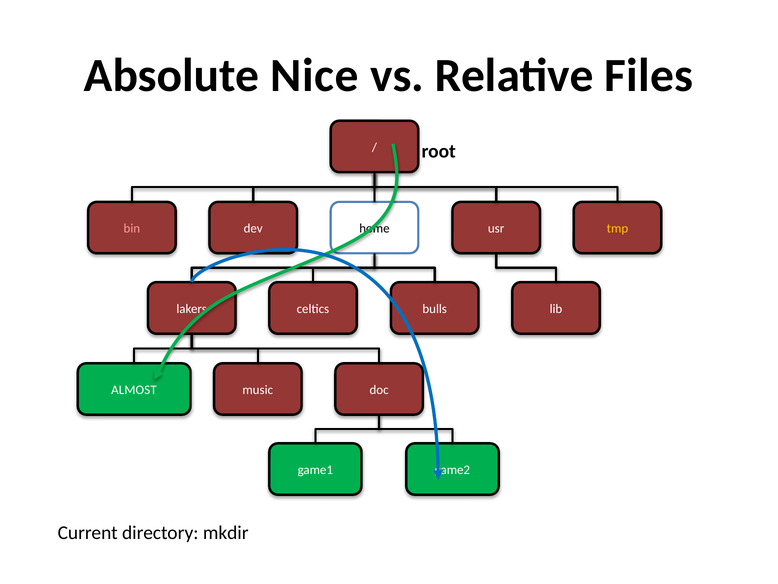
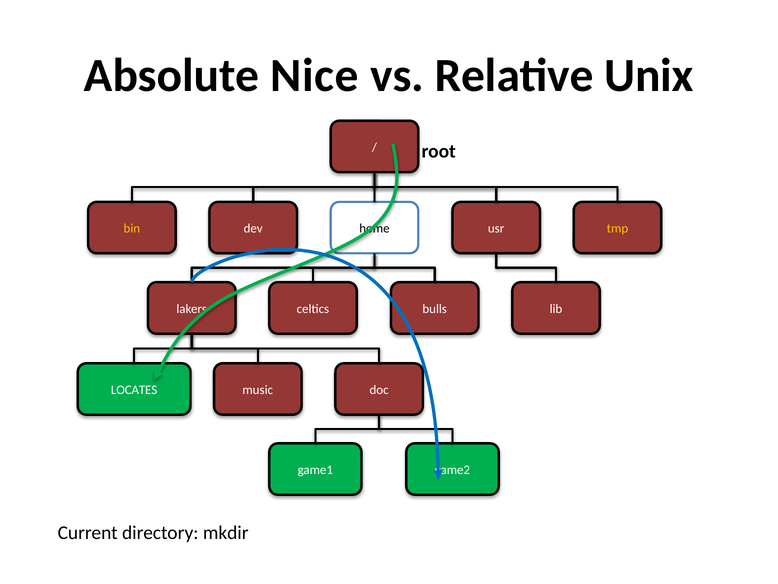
Files: Files -> Unix (649, 75)
bin colour: pink -> yellow (132, 228)
ALMOST: ALMOST -> LOCATES (134, 390)
